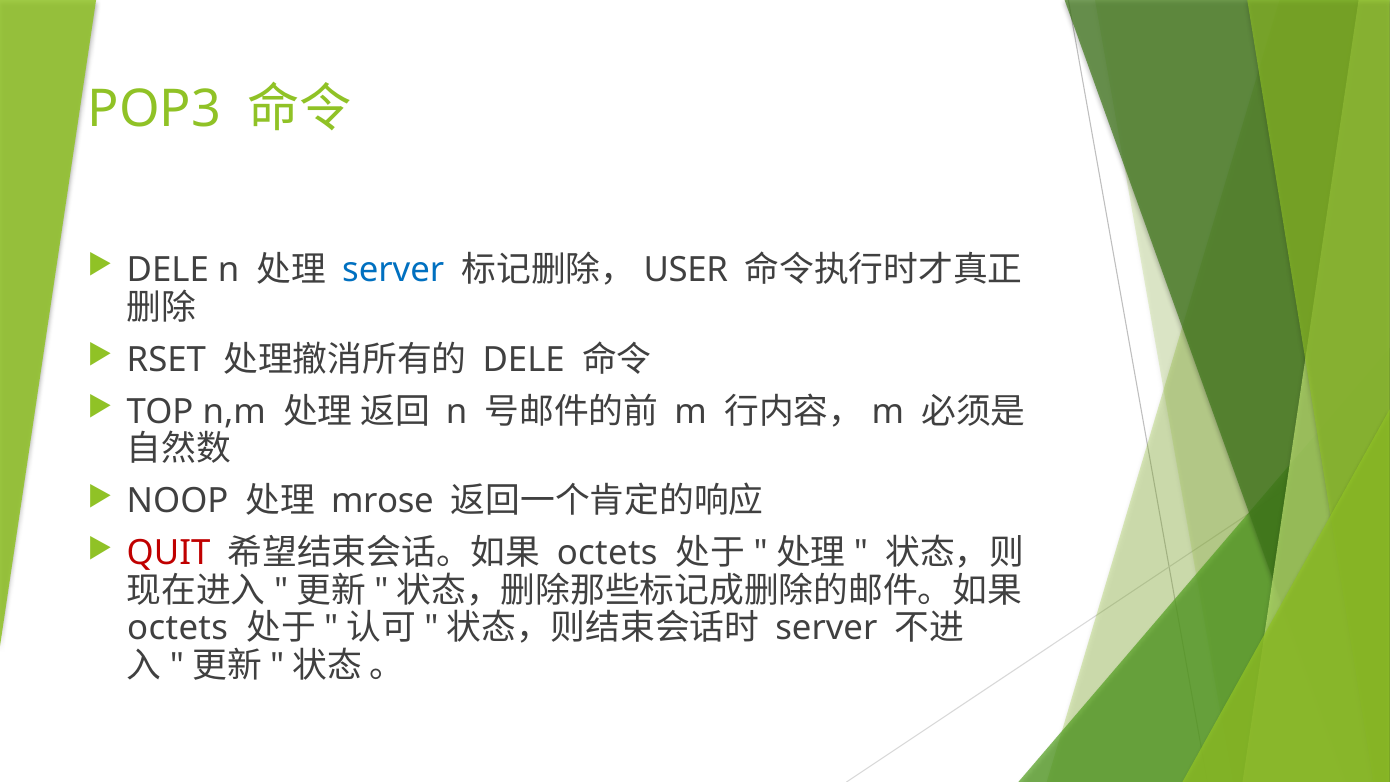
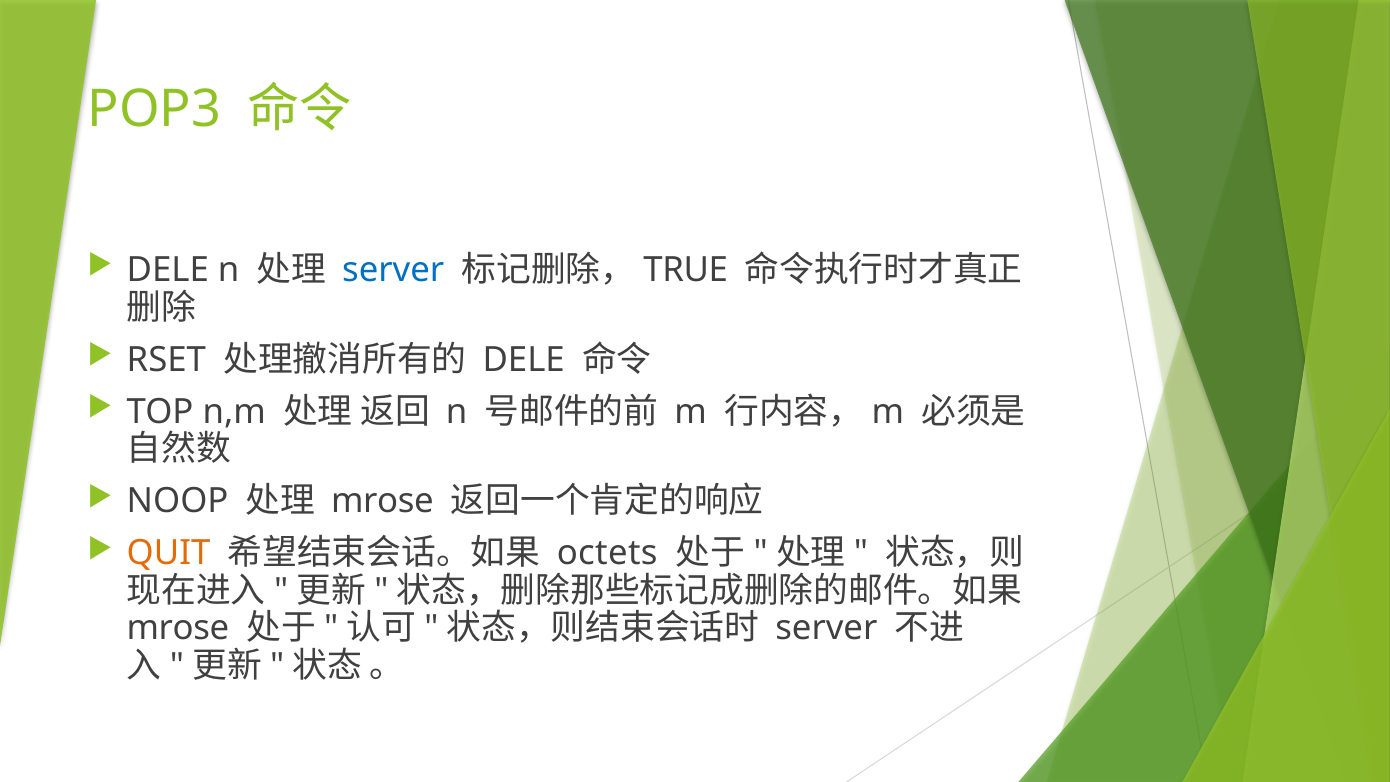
USER: USER -> TRUE (686, 270)
QUIT colour: red -> orange (169, 553)
octets: octets -> mrose (178, 628)
